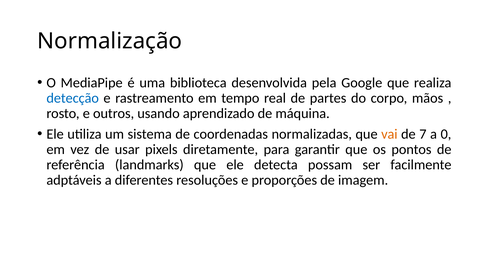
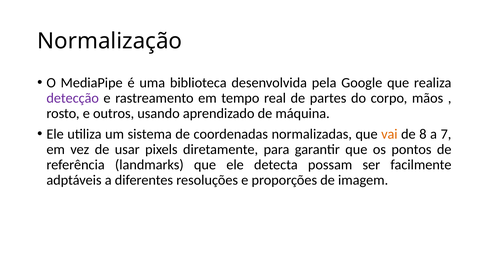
detecção colour: blue -> purple (73, 98)
7: 7 -> 8 (423, 134)
0: 0 -> 7 (446, 134)
